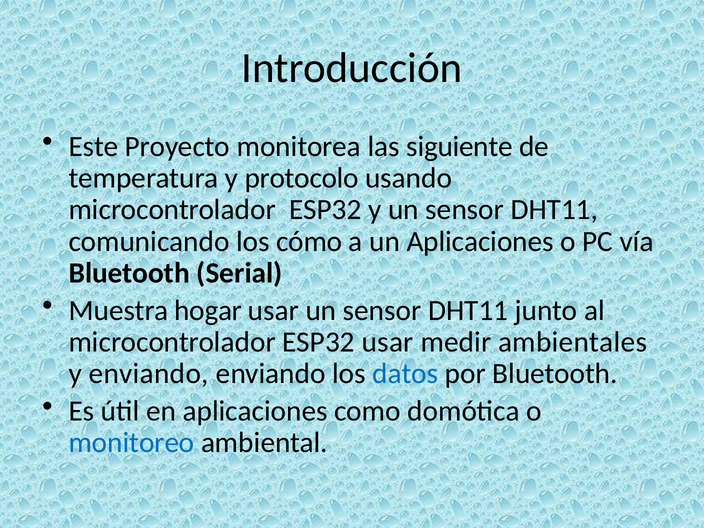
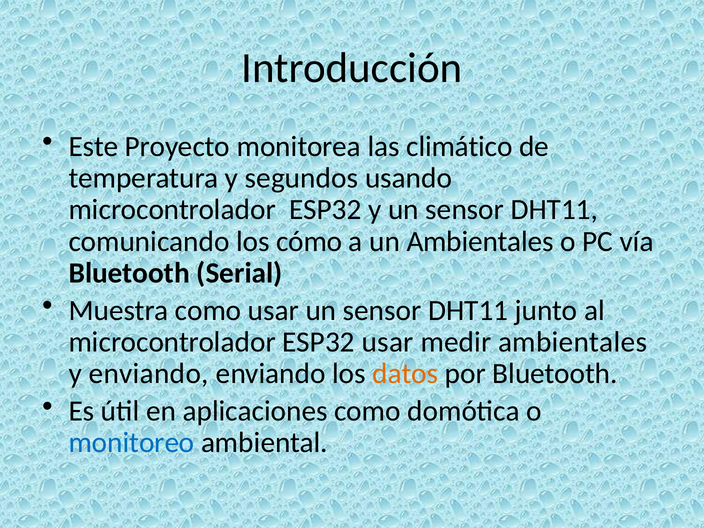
siguiente: siguiente -> climático (459, 146)
protocolo: protocolo -> segundos (302, 178)
un Aplicaciones: Aplicaciones -> Ambientales (480, 241)
Muestra hogar: hogar -> como (208, 310)
datos colour: blue -> orange (405, 374)
